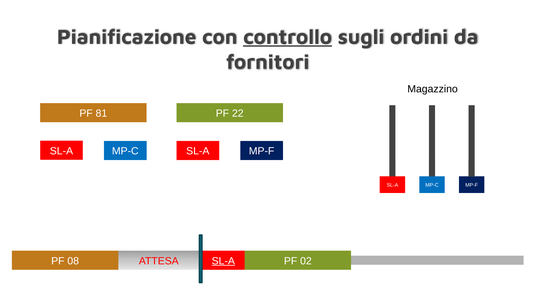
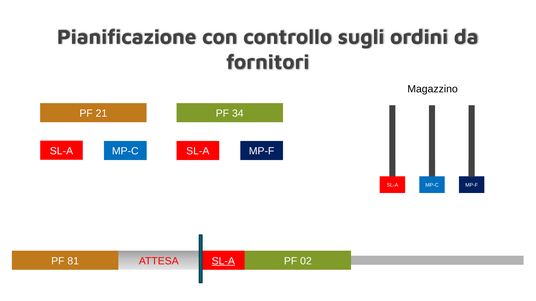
controllo underline: present -> none (288, 37)
81: 81 -> 21 (101, 114)
22: 22 -> 34 (238, 114)
08: 08 -> 81 (73, 261)
